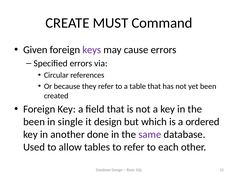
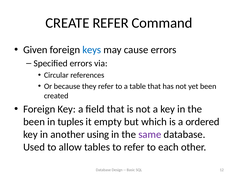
CREATE MUST: MUST -> REFER (111, 23)
keys colour: purple -> blue (92, 50)
single: single -> tuples (71, 122)
it design: design -> empty (108, 122)
done: done -> using (98, 135)
